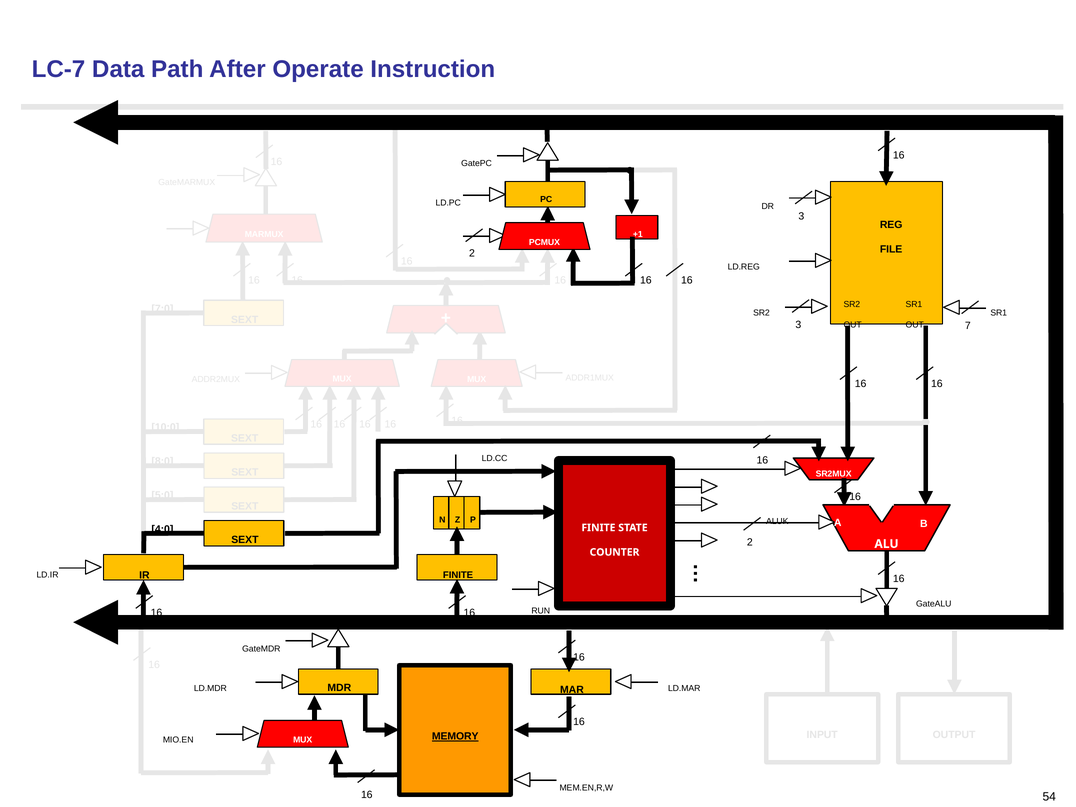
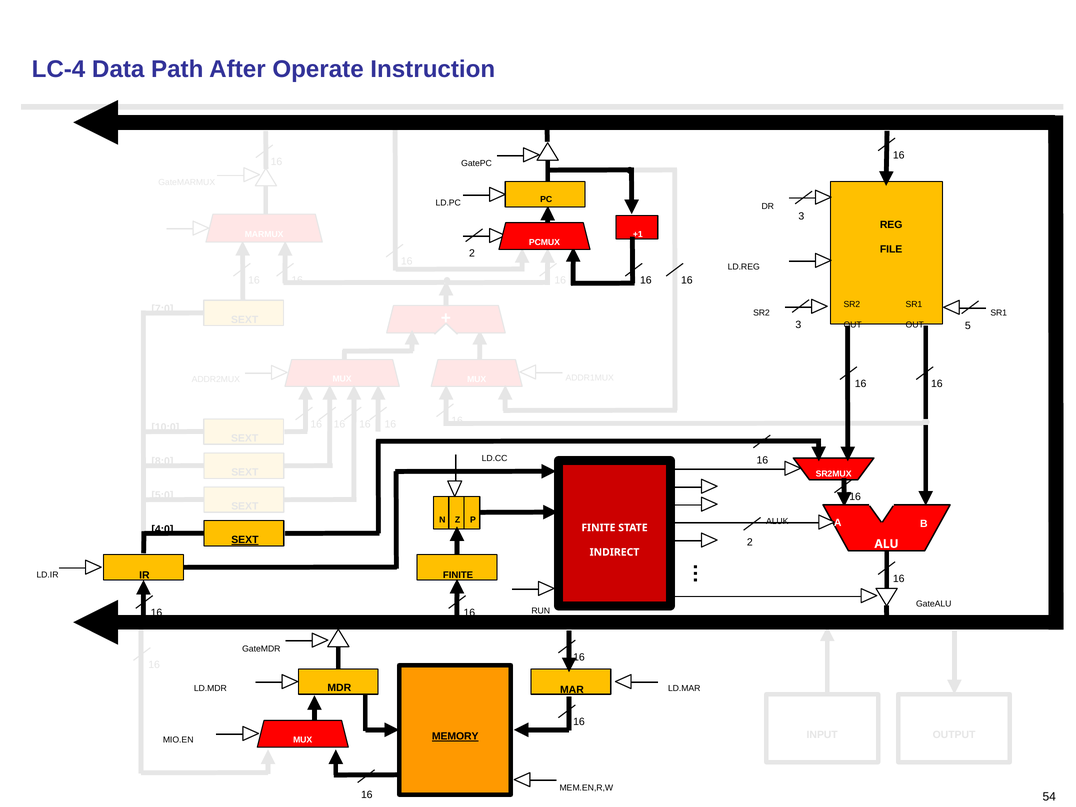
LC-7: LC-7 -> LC-4 (58, 69)
7: 7 -> 5 (968, 326)
SEXT underline: none -> present (245, 540)
COUNTER: COUNTER -> INDIRECT (614, 552)
